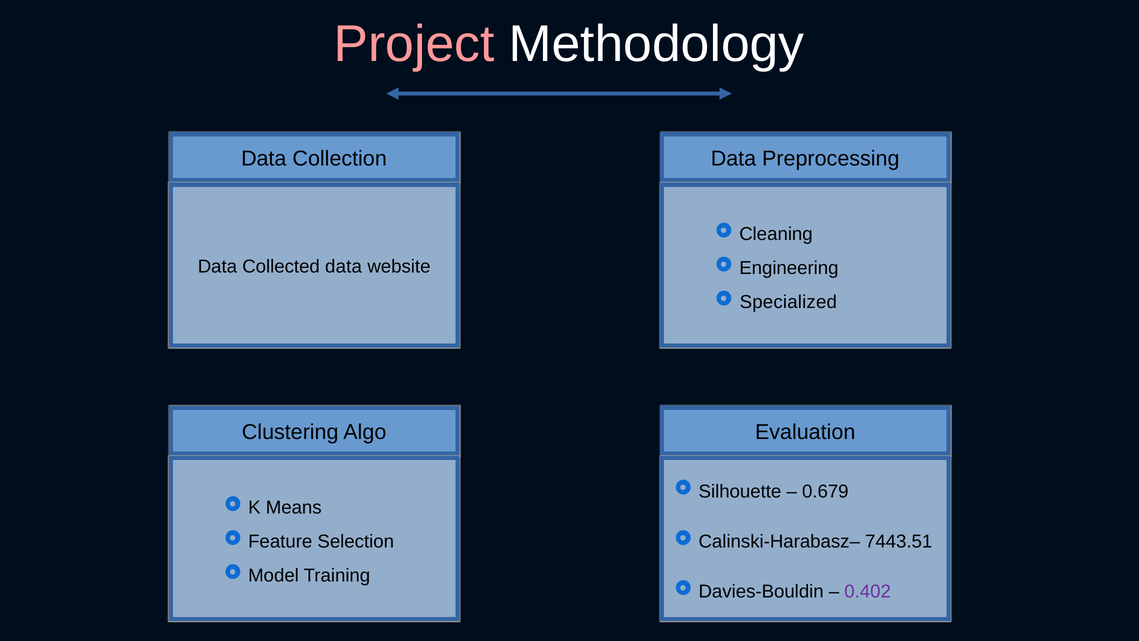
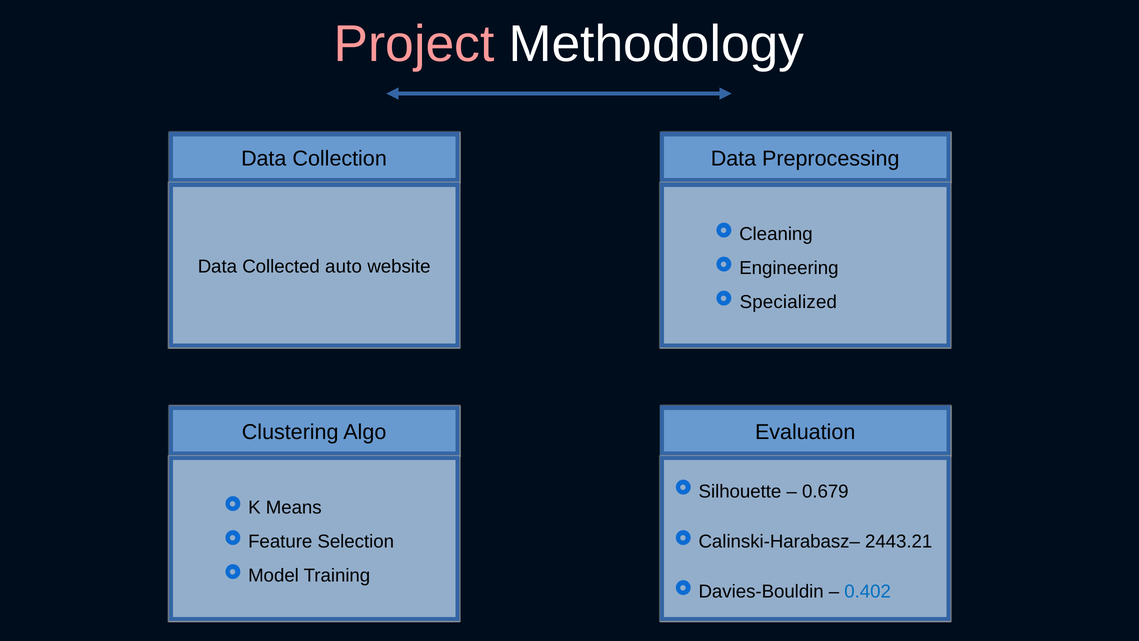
Collected data: data -> auto (344, 266)
7443.51: 7443.51 -> 2443.21 (899, 541)
0.402 colour: purple -> blue (868, 591)
